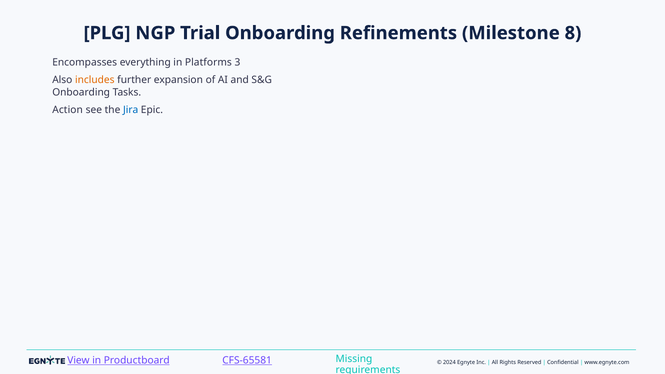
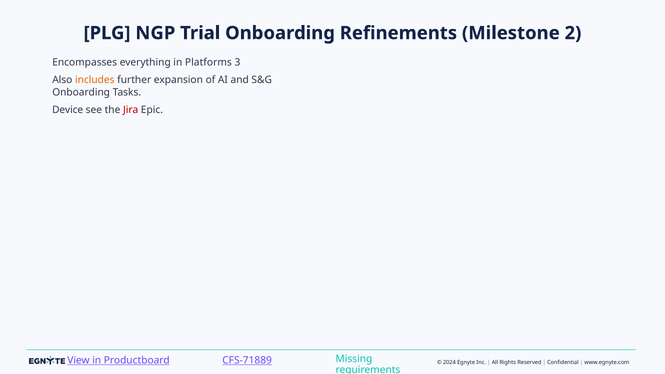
8: 8 -> 2 (573, 33)
Action: Action -> Device (68, 110)
Jira colour: blue -> red (131, 110)
CFS-65581: CFS-65581 -> CFS-71889 (247, 360)
